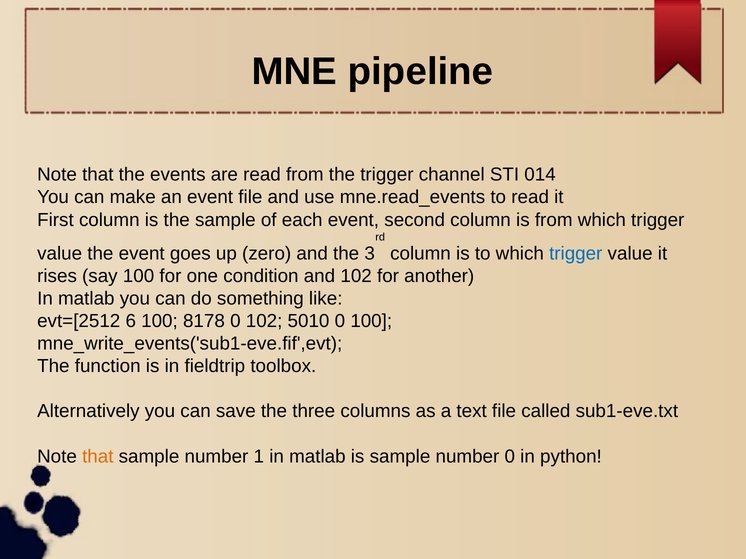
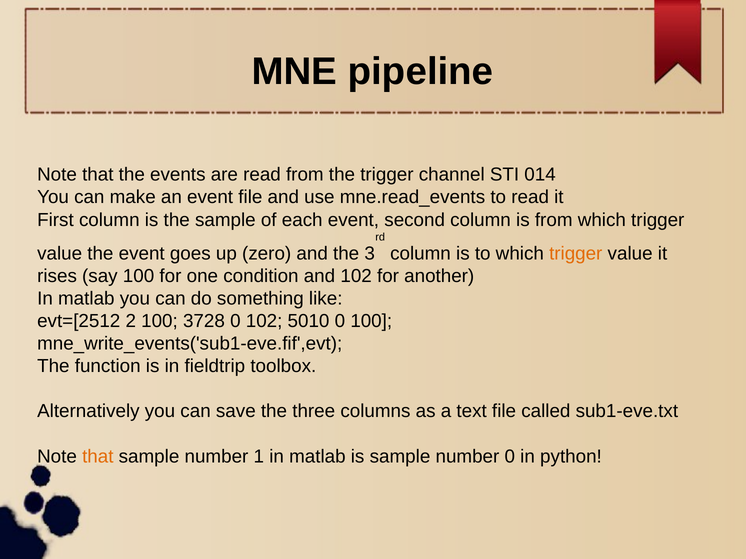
trigger colour: blue -> orange (576, 254)
6: 6 -> 2 (131, 321)
8178: 8178 -> 3728 (204, 321)
